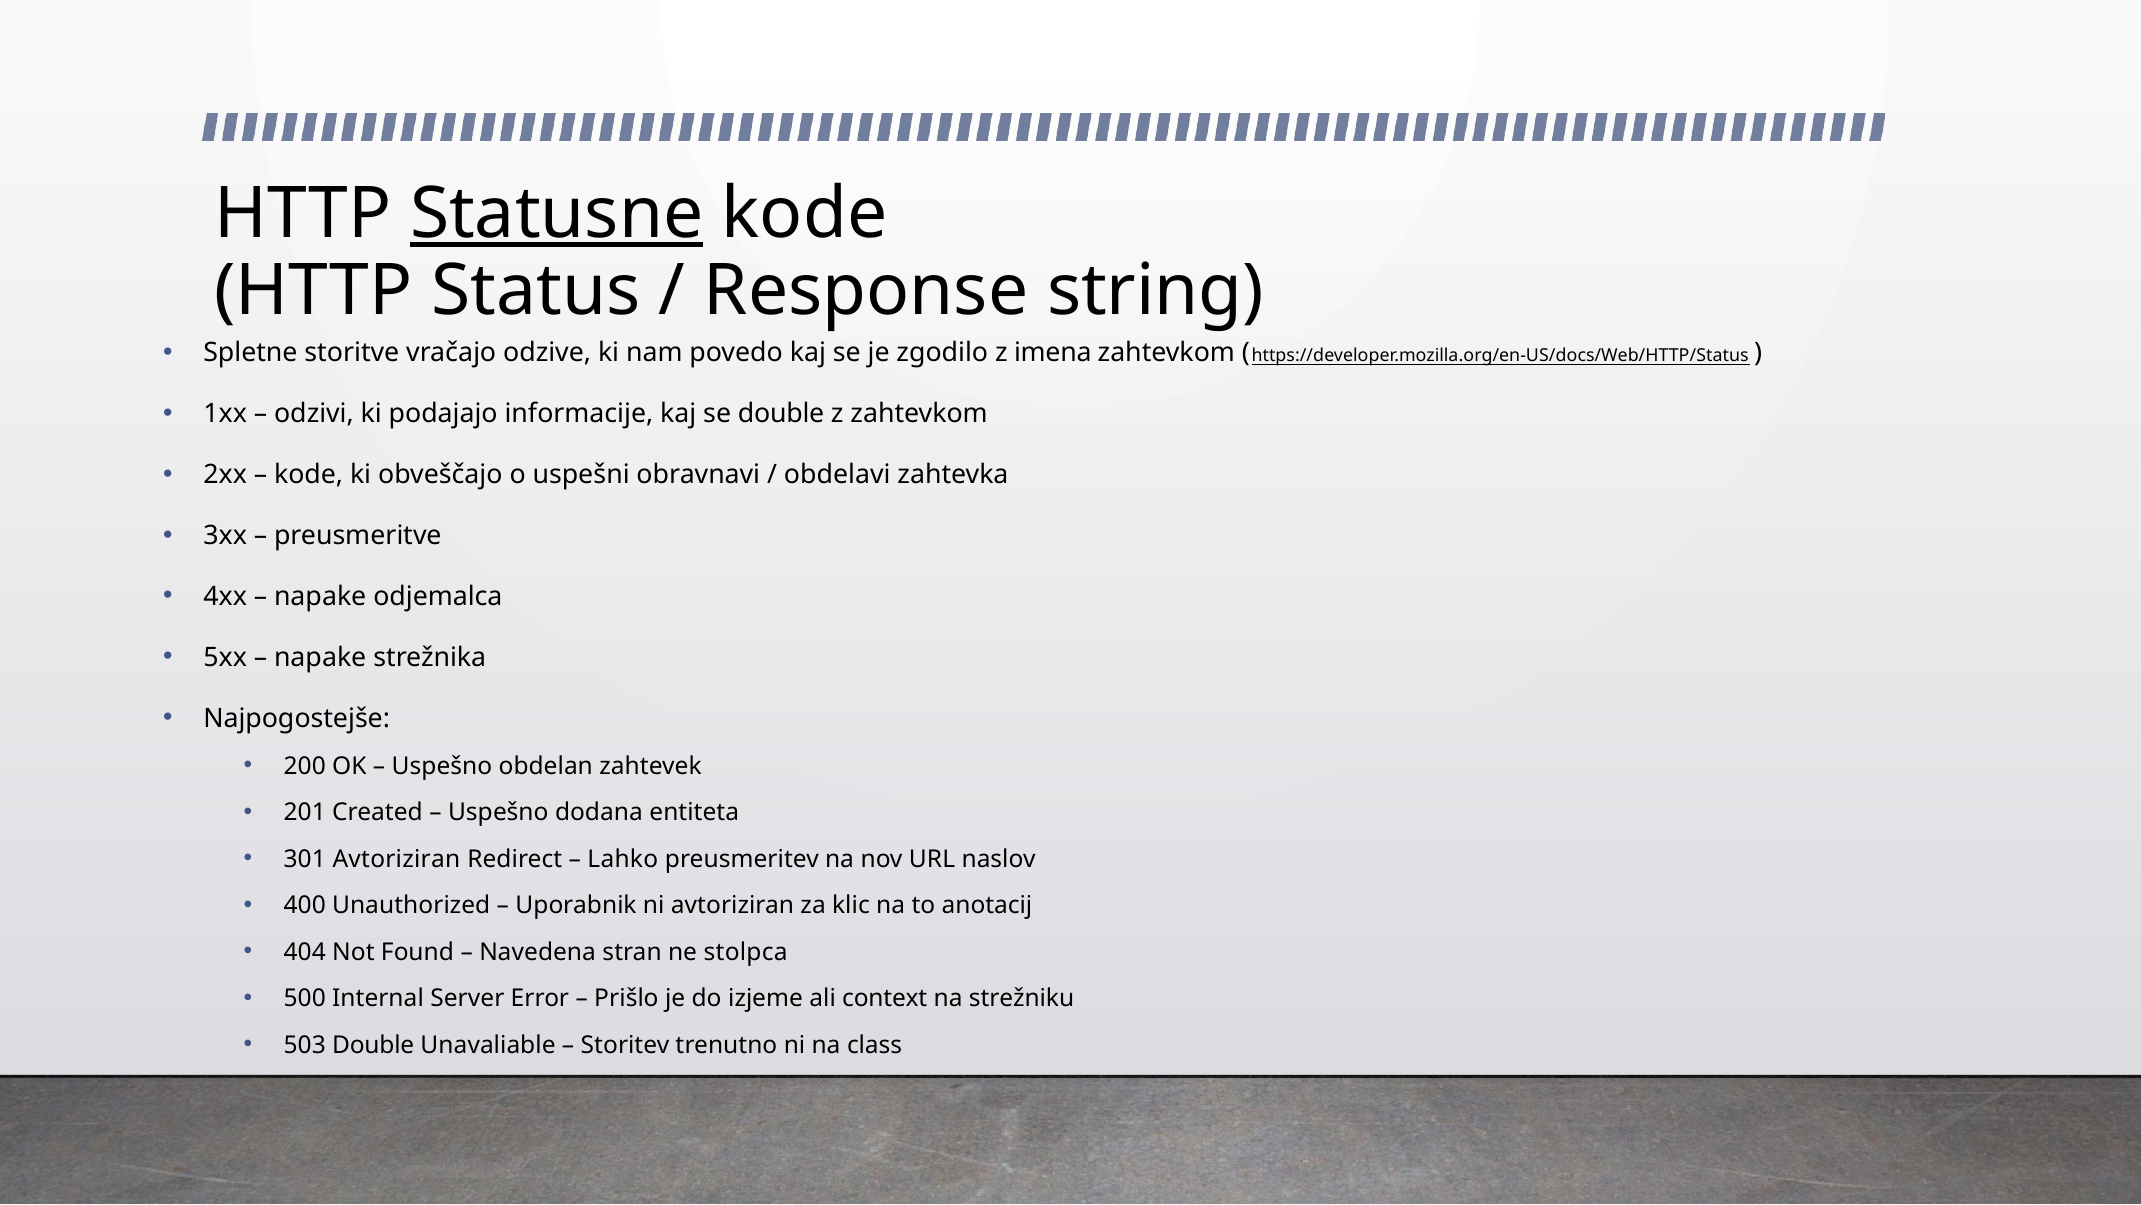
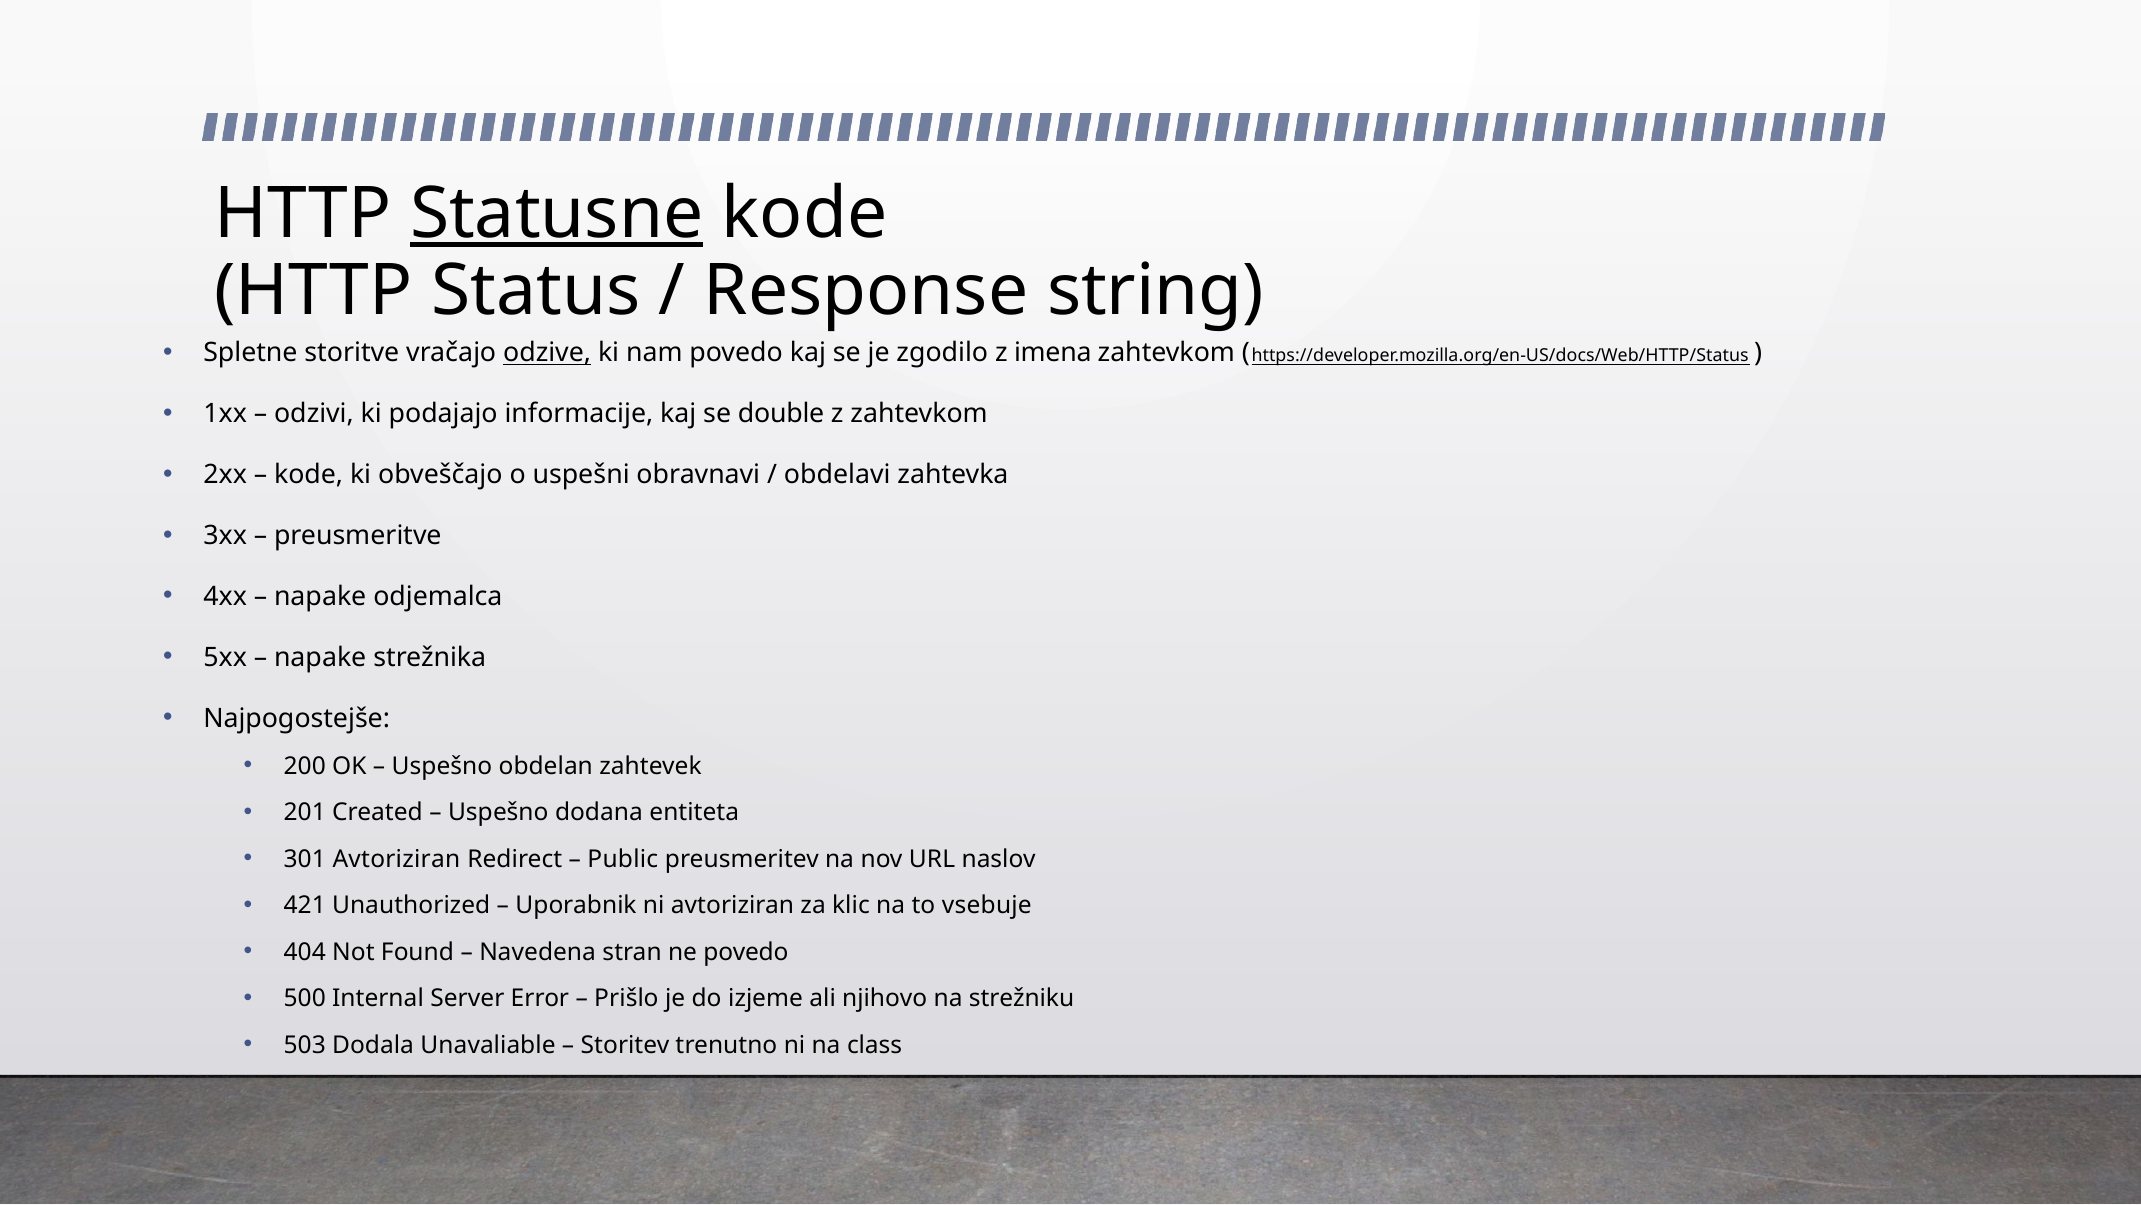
odzive underline: none -> present (547, 353)
Lahko: Lahko -> Public (623, 859)
400: 400 -> 421 (305, 905)
anotacij: anotacij -> vsebuje (987, 905)
ne stolpca: stolpca -> povedo (746, 952)
context: context -> njihovo (885, 998)
503 Double: Double -> Dodala (373, 1045)
